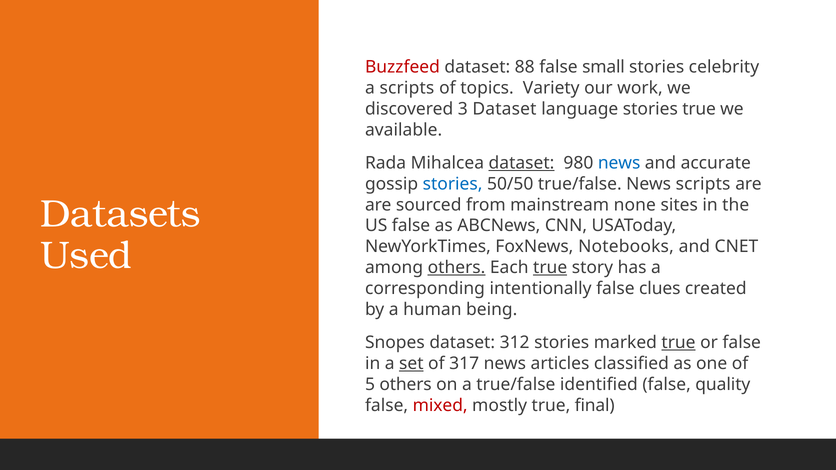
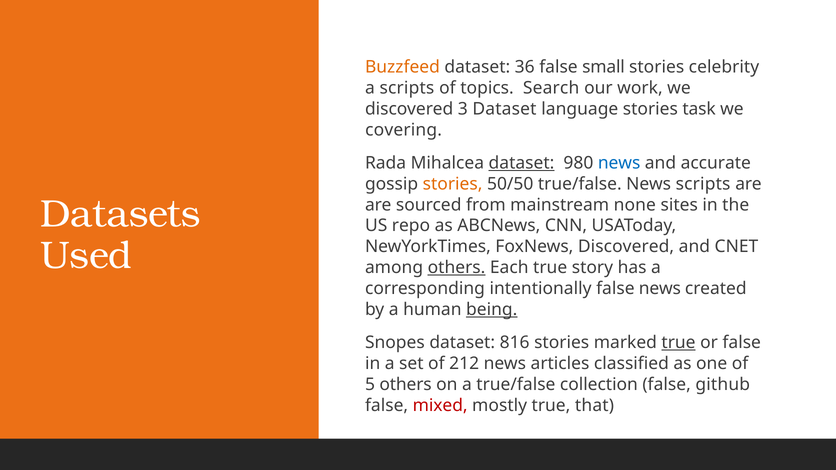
Buzzfeed colour: red -> orange (402, 67)
88: 88 -> 36 (525, 67)
Variety: Variety -> Search (551, 88)
stories true: true -> task (699, 109)
available: available -> covering (404, 130)
stories colour: blue -> orange (453, 184)
US false: false -> repo (411, 226)
FoxNews Notebooks: Notebooks -> Discovered (626, 247)
true underline: present -> none (550, 268)
false clues: clues -> news (660, 289)
being underline: none -> present (492, 310)
312: 312 -> 816 (515, 343)
set underline: present -> none (411, 364)
317: 317 -> 212 (464, 364)
identified: identified -> collection (599, 385)
quality: quality -> github (723, 385)
final: final -> that (595, 406)
